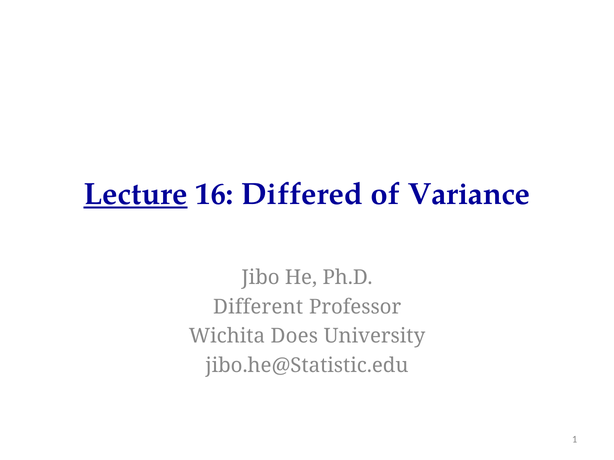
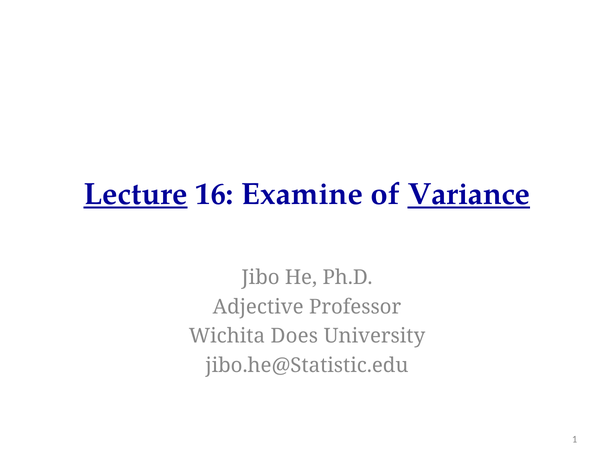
Differed: Differed -> Examine (302, 195)
Variance underline: none -> present (469, 195)
Different: Different -> Adjective (258, 307)
